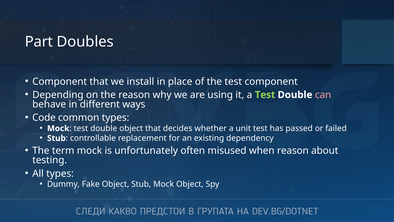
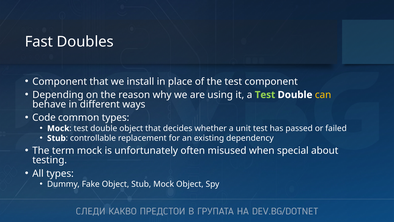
Part: Part -> Fast (39, 42)
can colour: pink -> yellow (323, 95)
when reason: reason -> special (293, 150)
